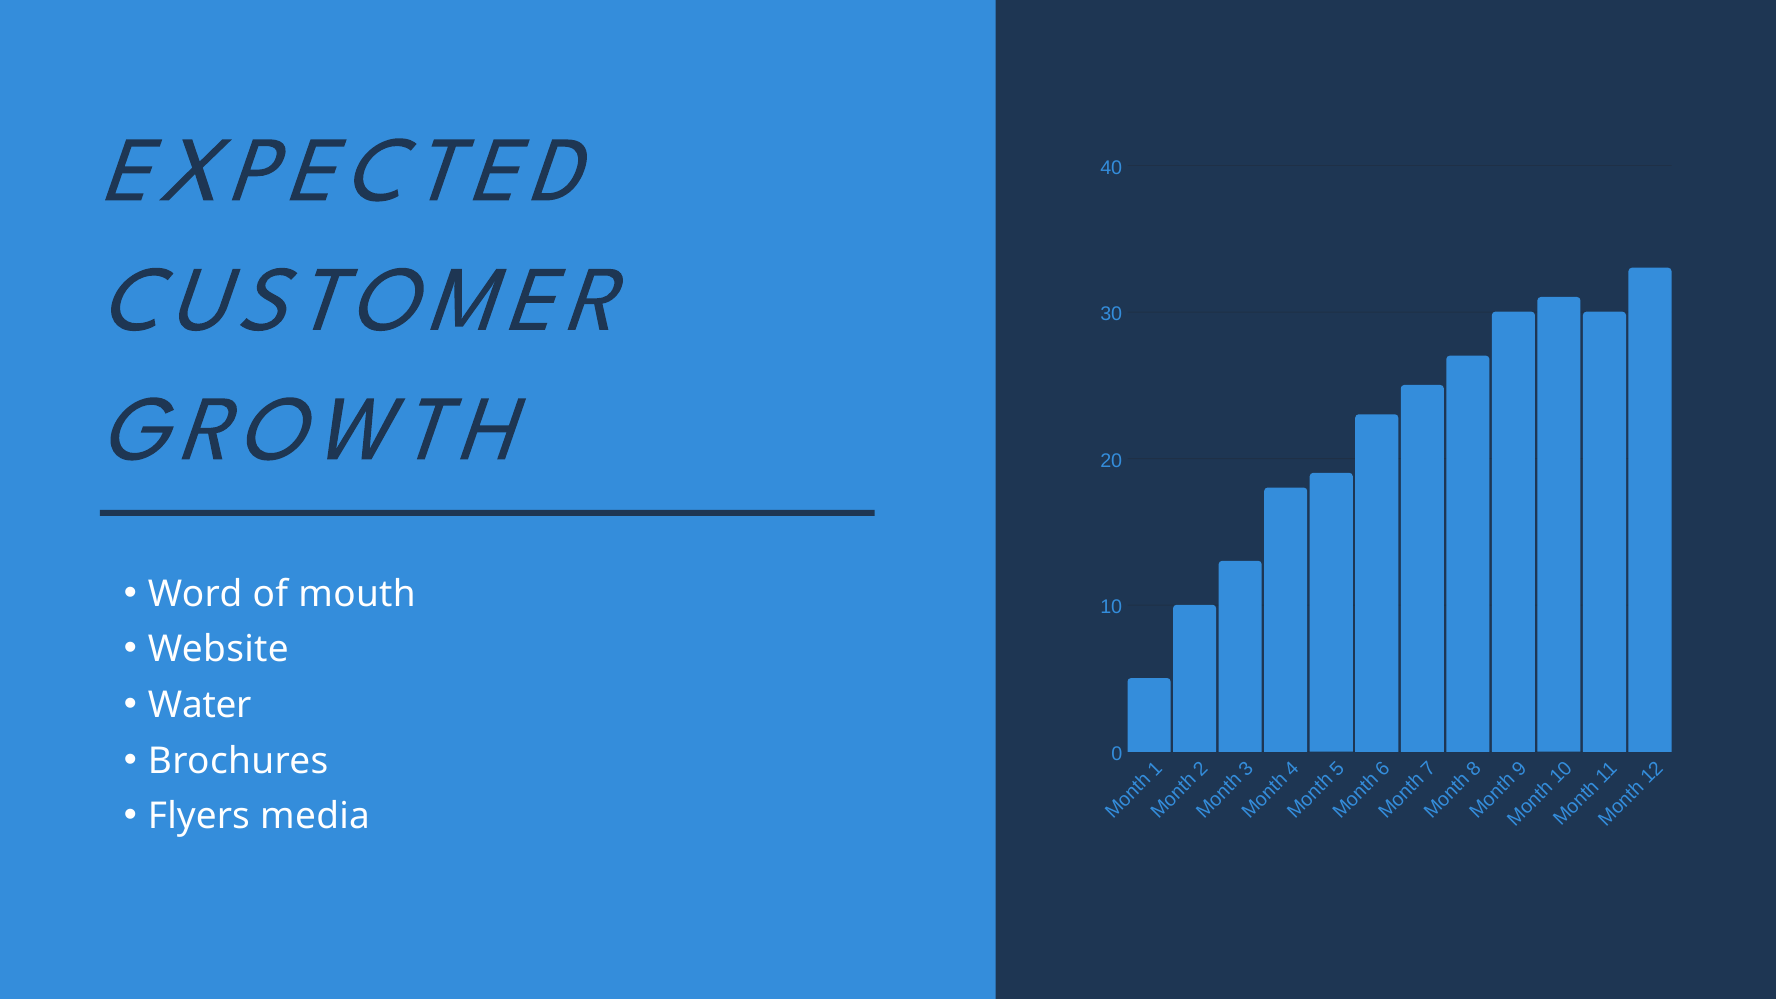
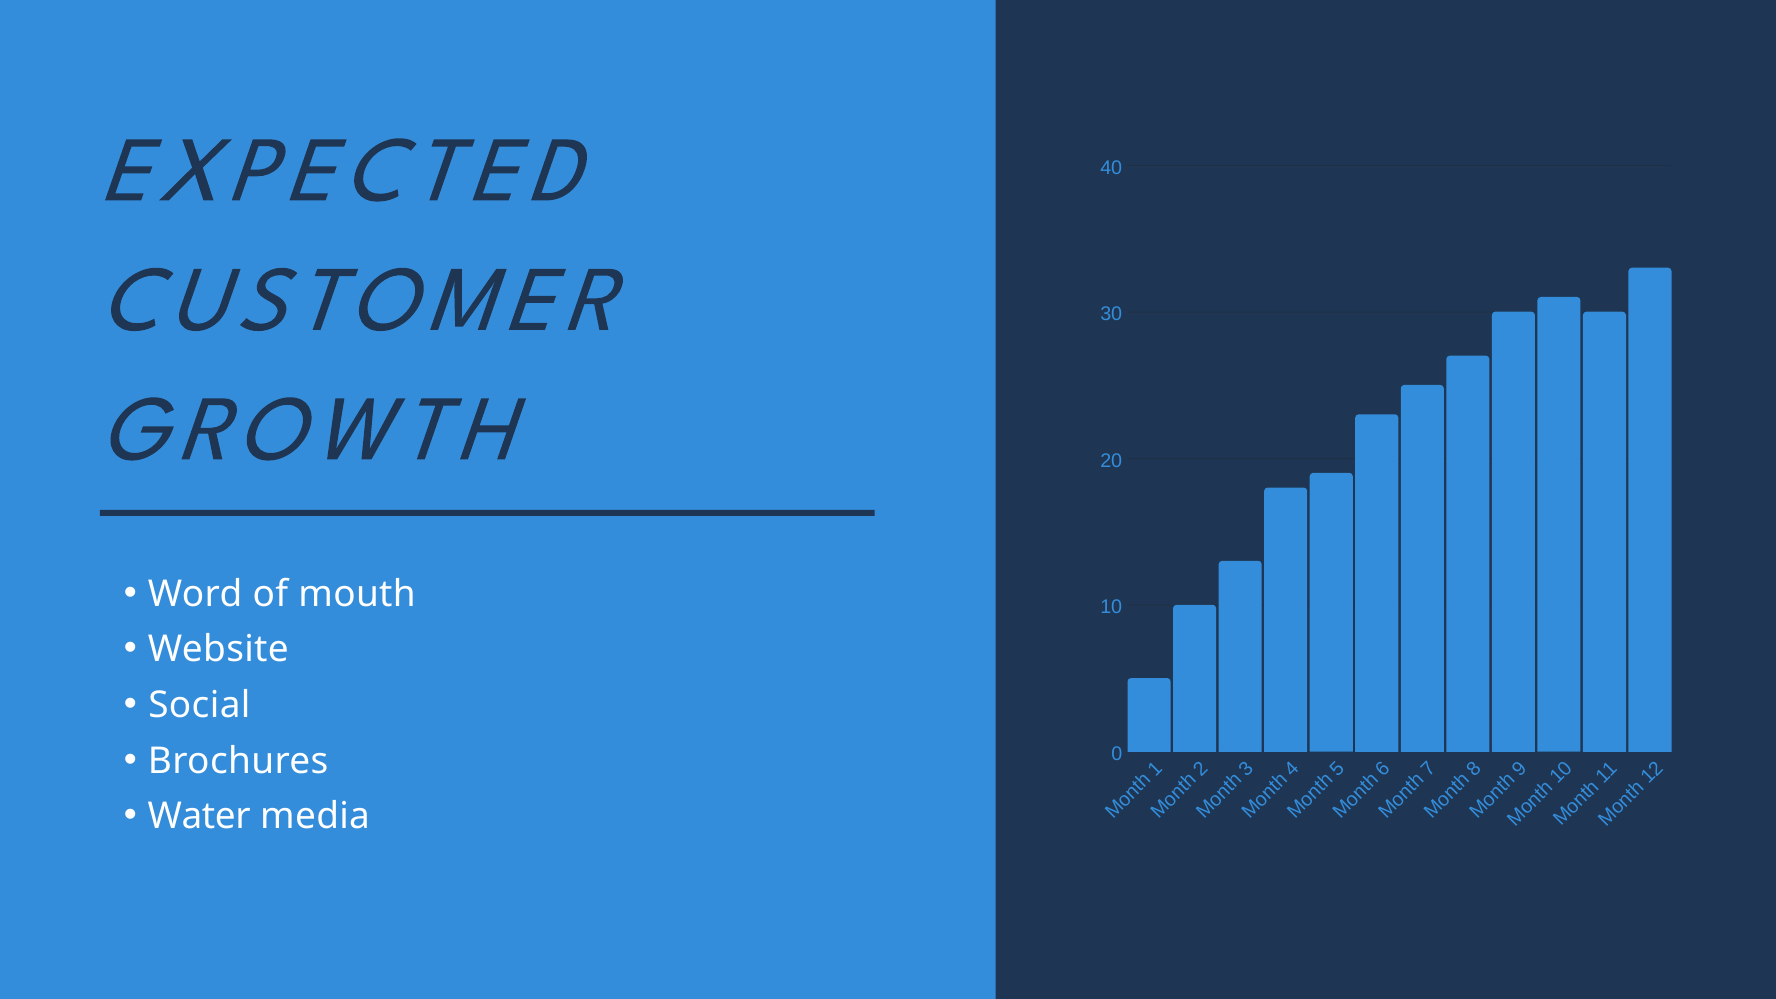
Water: Water -> Social (199, 705)
Flyers: Flyers -> Water (199, 816)
